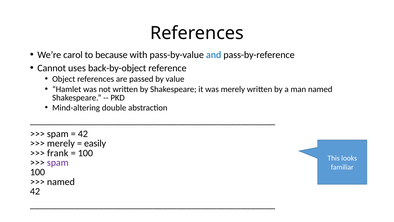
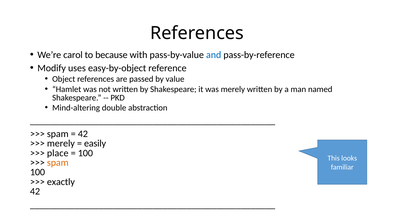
Cannot: Cannot -> Modify (52, 68)
back-by-object: back-by-object -> easy-by-object (117, 68)
frank: frank -> place (58, 153)
spam colour: purple -> orange (58, 162)
named: named -> exactly (61, 181)
